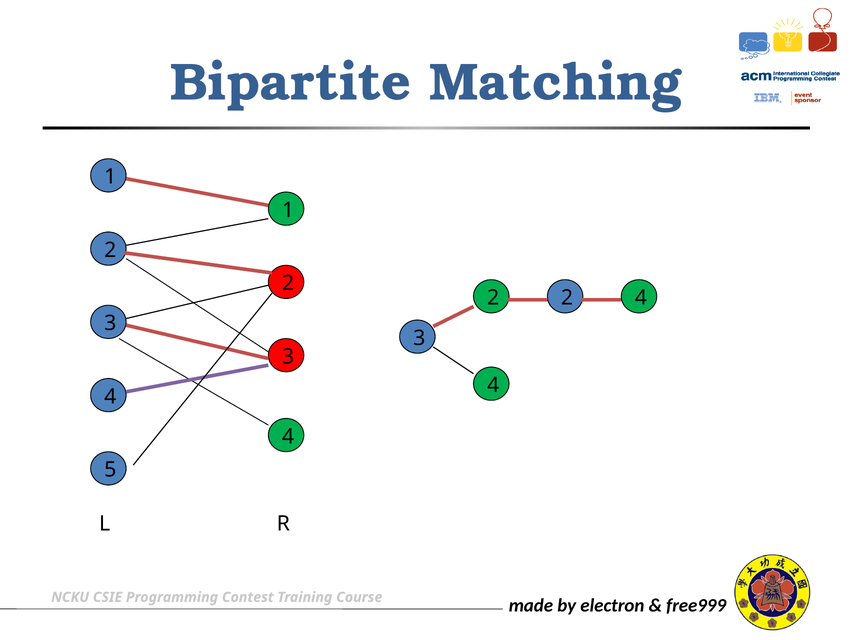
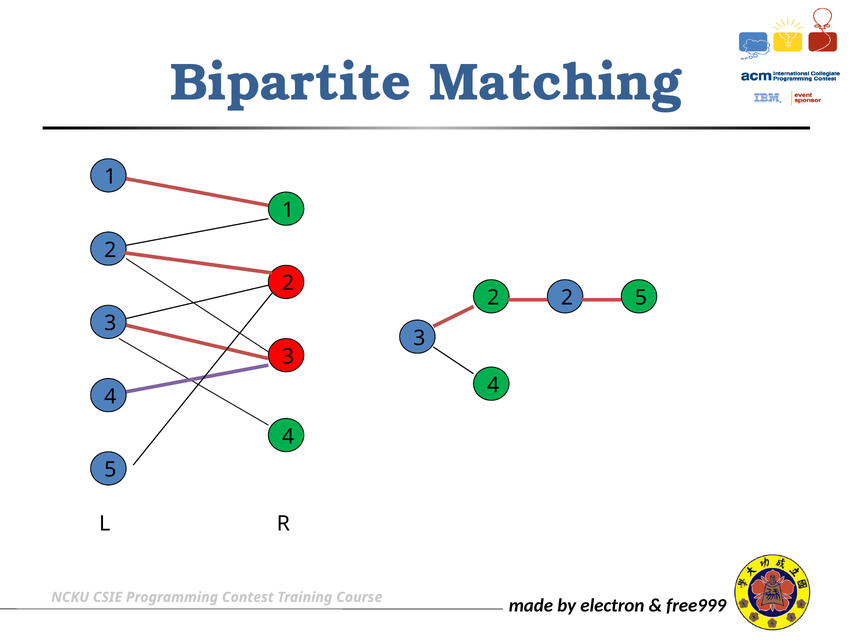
4: 4 -> 5 (641, 298)
